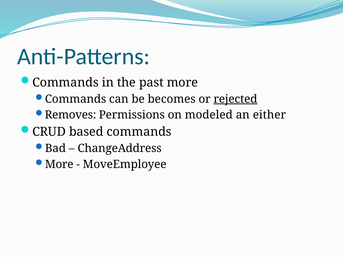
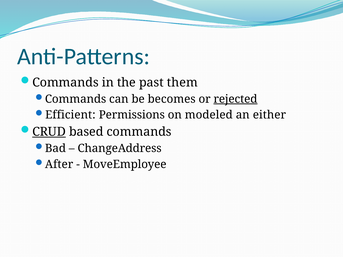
past more: more -> them (182, 83)
Removes: Removes -> Efficient (70, 115)
CRUD underline: none -> present (49, 132)
More: More -> After (59, 164)
